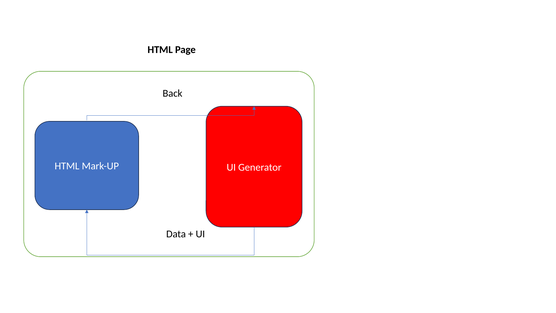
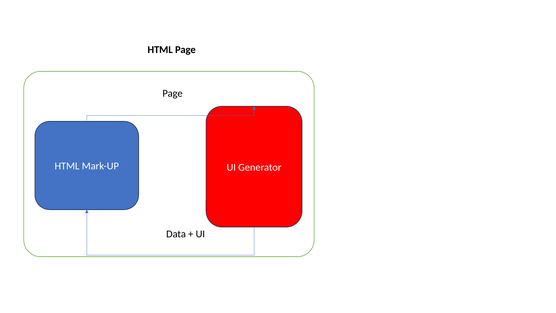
Back: Back -> Page (173, 93)
